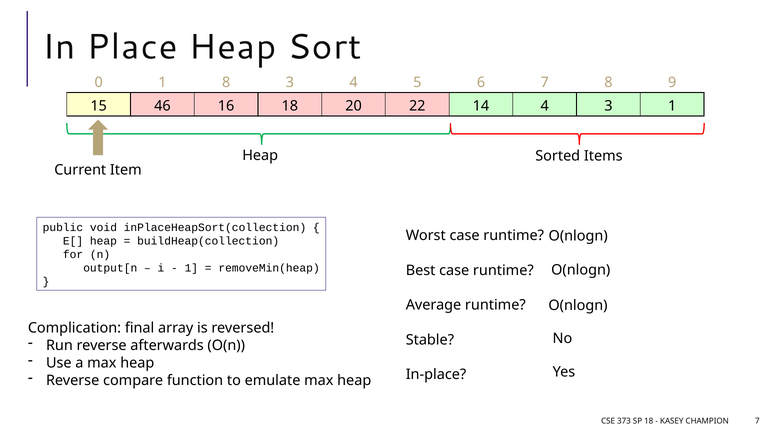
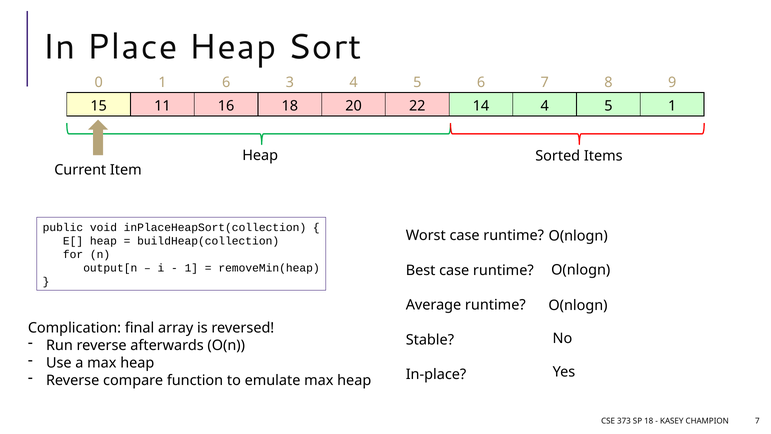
1 8: 8 -> 6 (226, 83)
46: 46 -> 11 (162, 106)
14 4 3: 3 -> 5 (608, 106)
